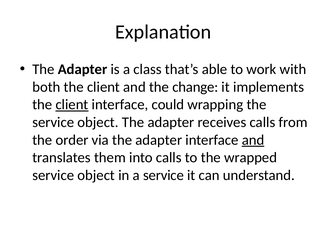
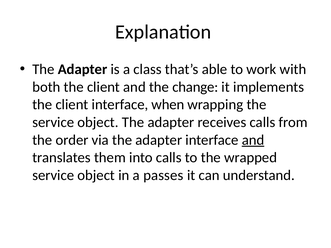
client underline: present -> none (72, 105)
could: could -> when (168, 105)
a service: service -> passes (163, 175)
